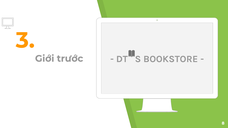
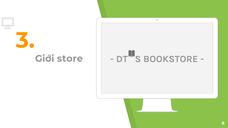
trước: trước -> store (70, 59)
